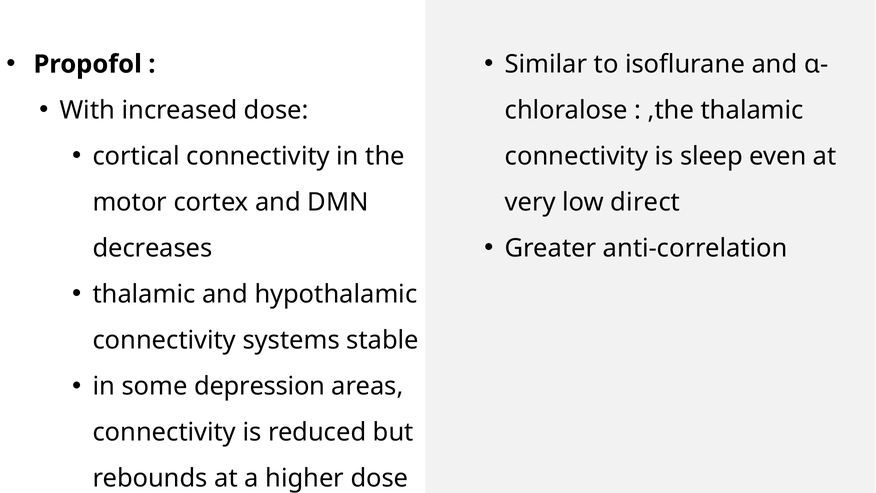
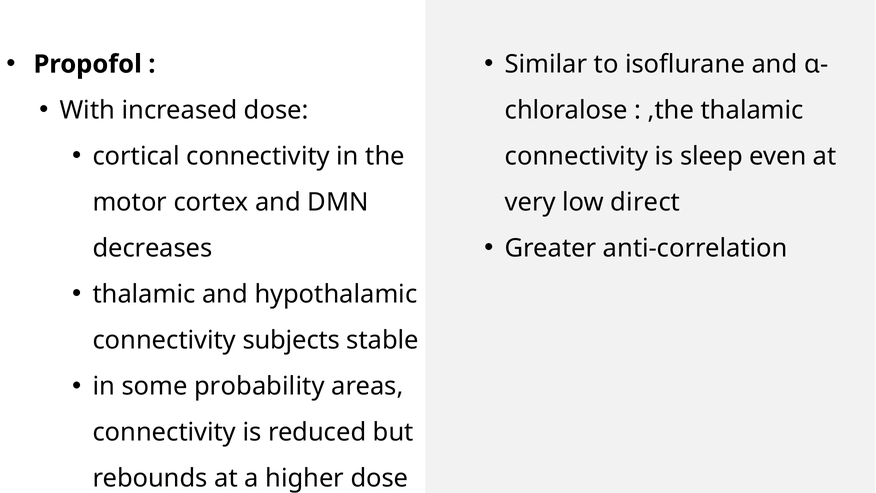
systems: systems -> subjects (291, 340)
depression: depression -> probability (259, 386)
